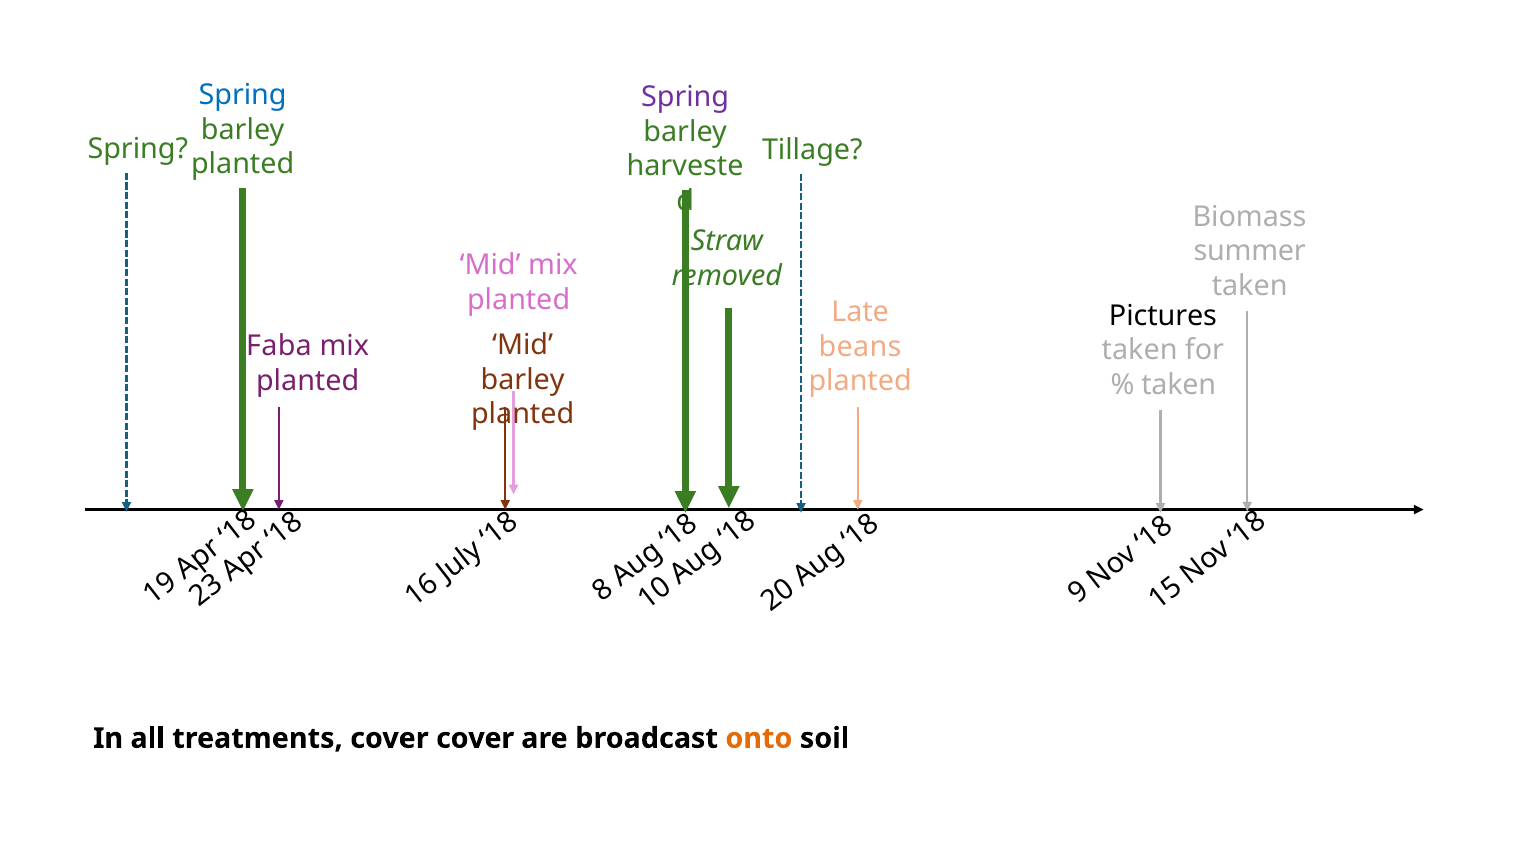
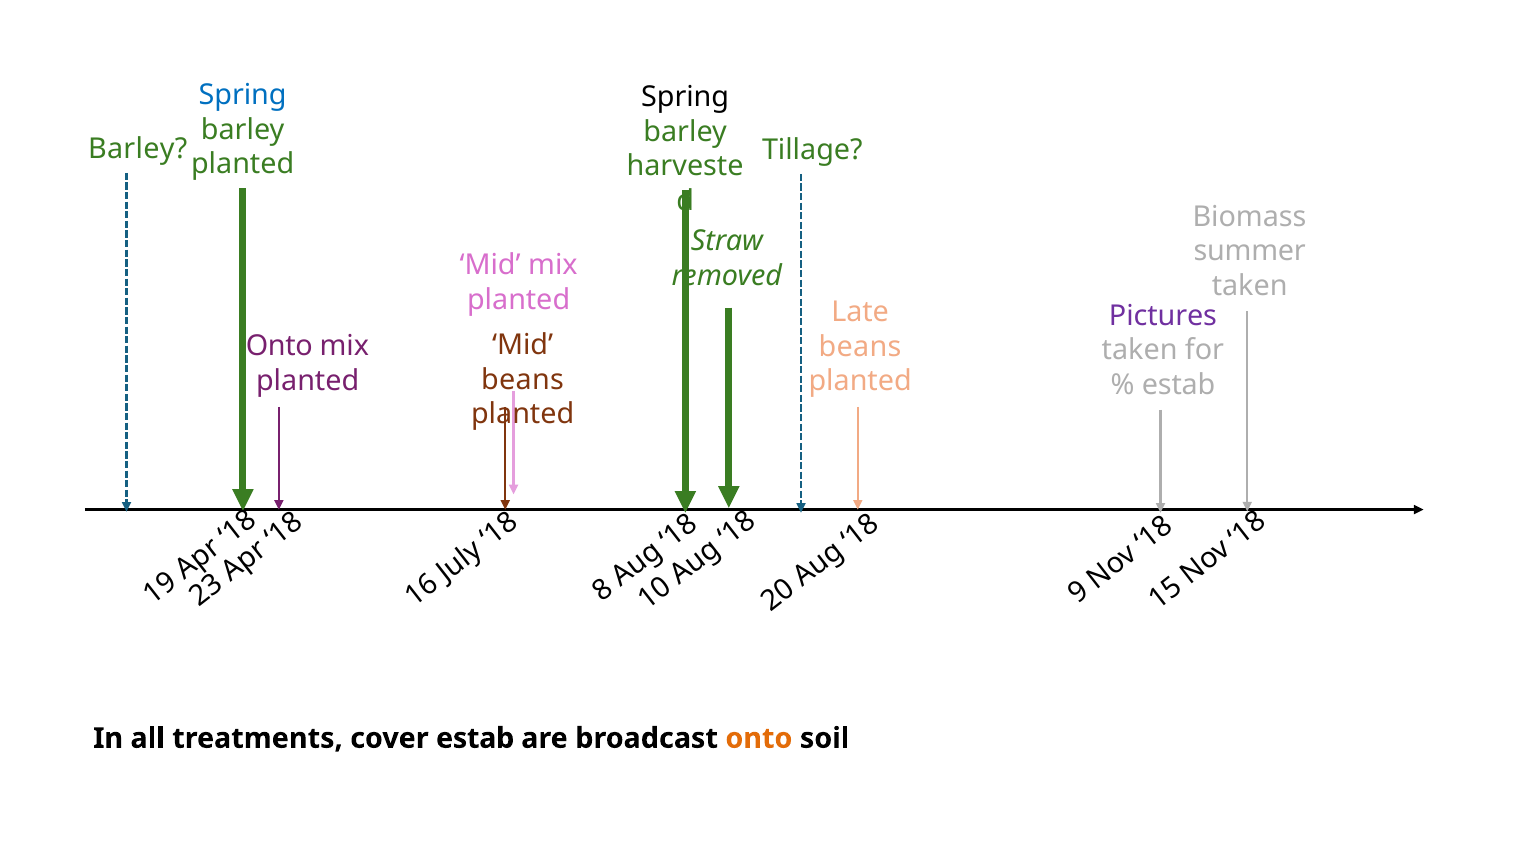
Spring colour: purple -> black (685, 97)
Spring: Spring -> Barley (138, 149)
Pictures colour: black -> purple (1163, 315)
Faba: Faba -> Onto (279, 346)
barley: barley -> beans (522, 380)
taken: taken -> estab (1179, 384)
cover cover: cover -> estab (475, 738)
